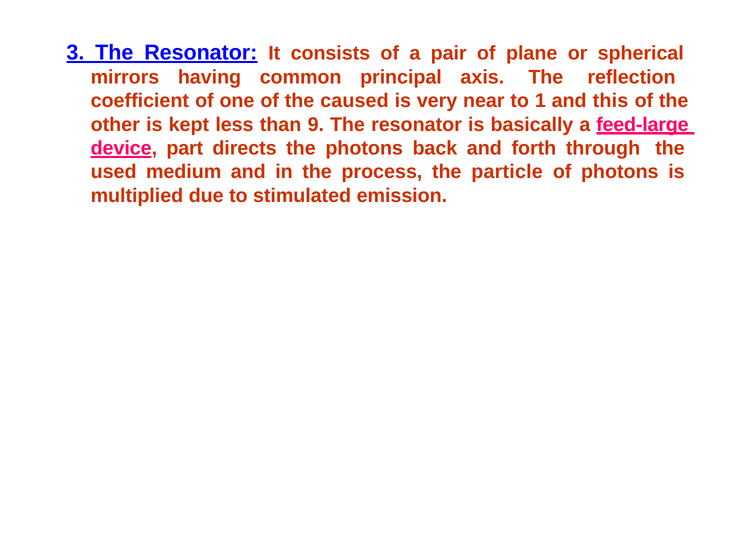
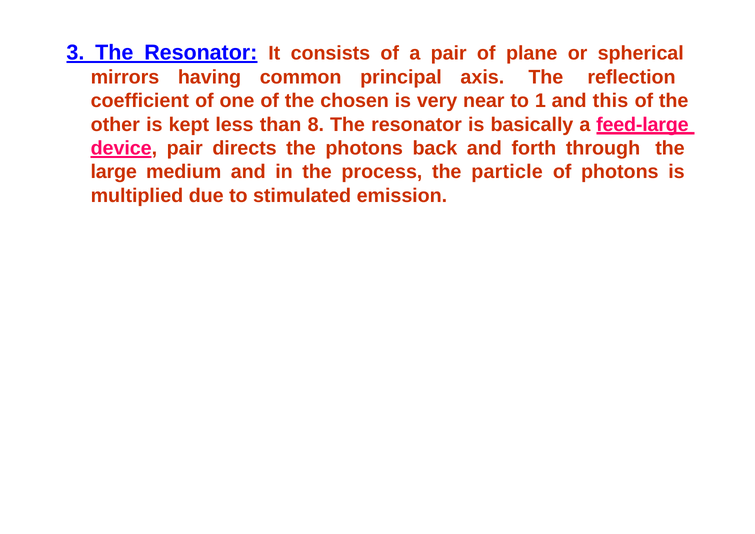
caused: caused -> chosen (355, 101)
9: 9 -> 8 (316, 124)
device part: part -> pair (185, 148)
used: used -> large (114, 172)
